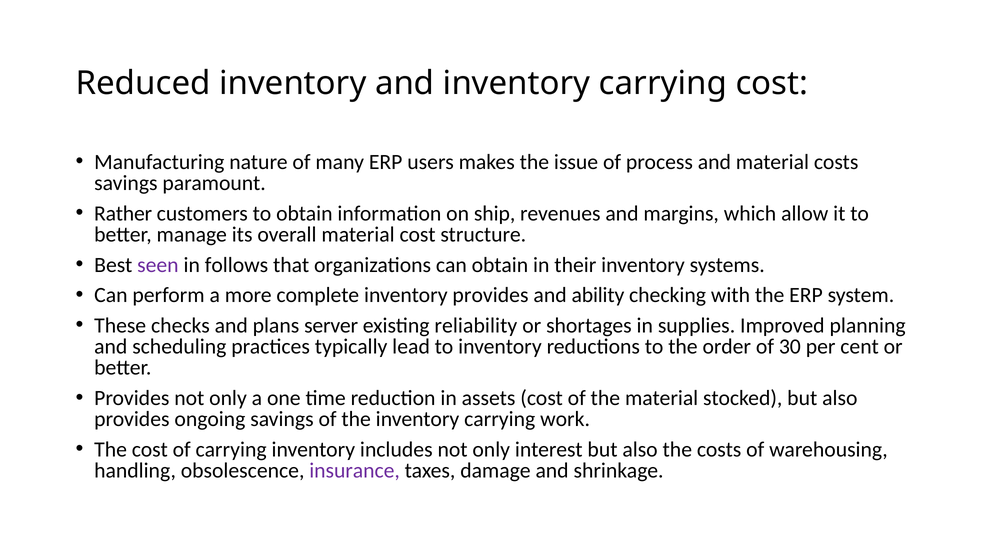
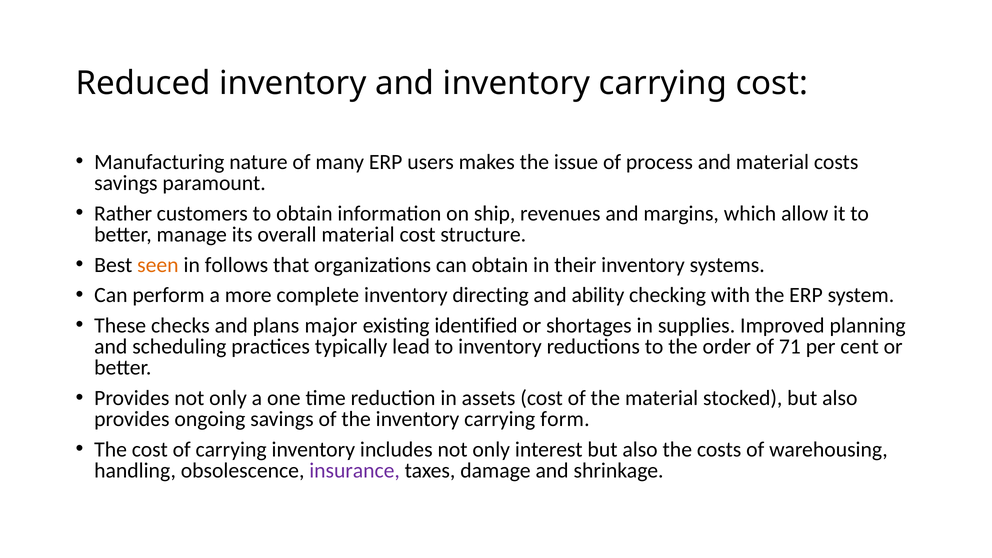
seen colour: purple -> orange (158, 265)
inventory provides: provides -> directing (491, 295)
server: server -> major (331, 326)
reliability: reliability -> identified (476, 326)
30: 30 -> 71 (790, 347)
work: work -> form (565, 419)
